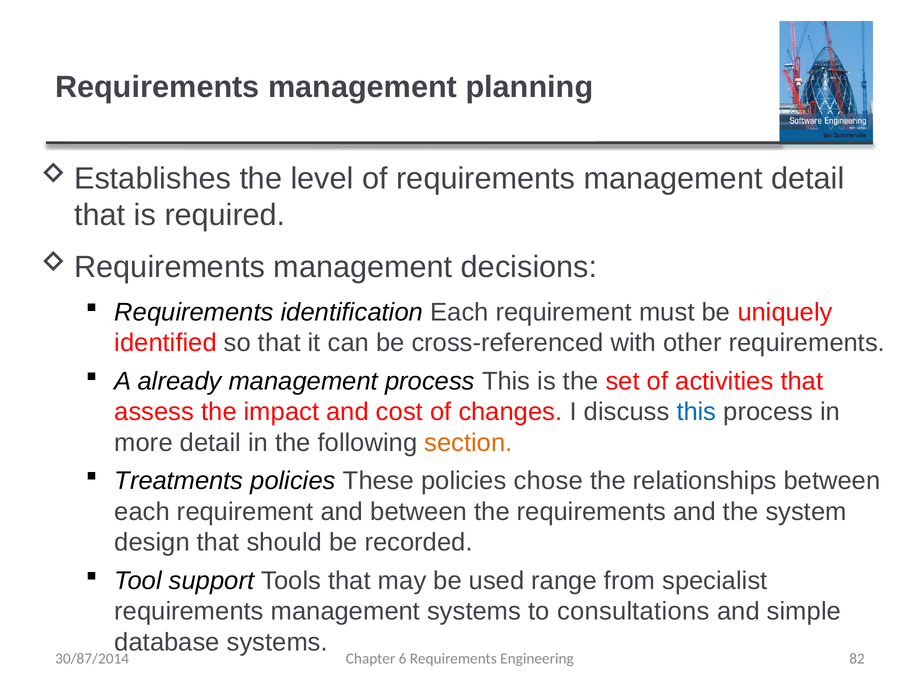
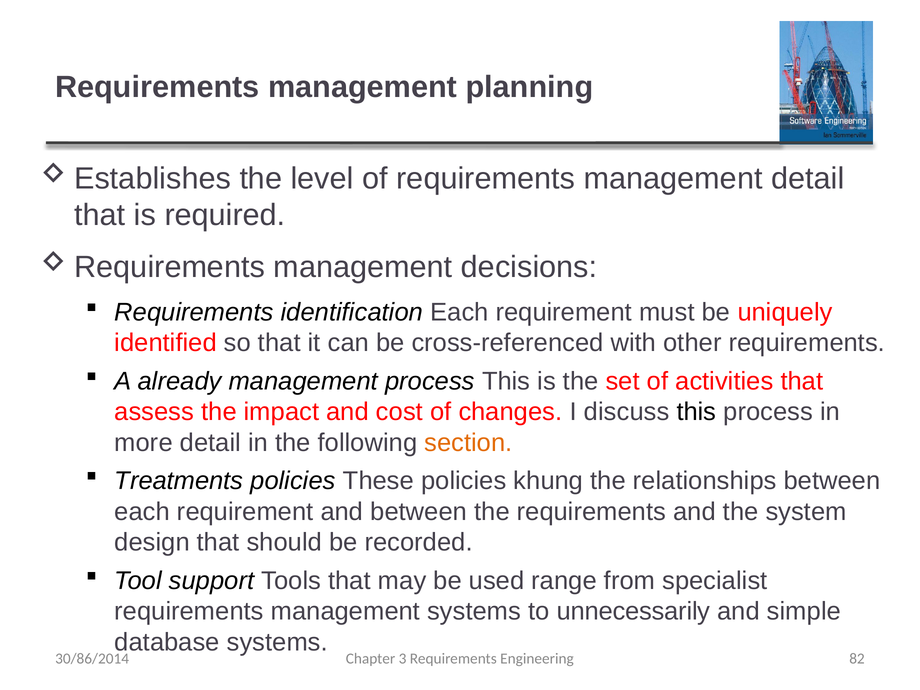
this colour: blue -> black (696, 412)
chose: chose -> khung (548, 481)
consultations: consultations -> unnecessarily (633, 611)
30/87/2014: 30/87/2014 -> 30/86/2014 (92, 659)
6: 6 -> 3 (403, 659)
